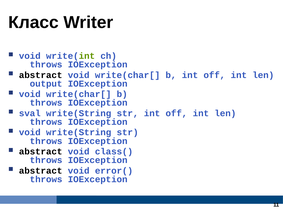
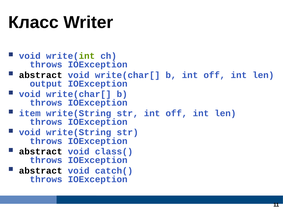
sval: sval -> item (30, 113)
error(: error( -> catch( (114, 171)
